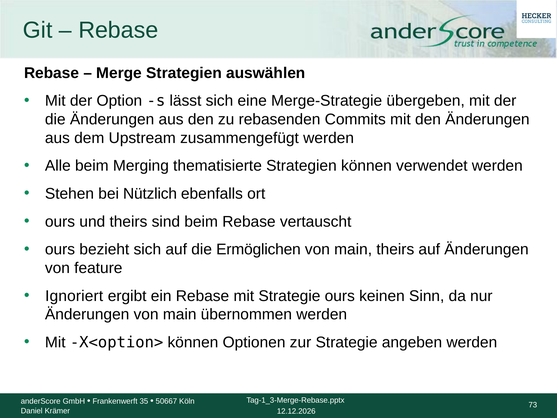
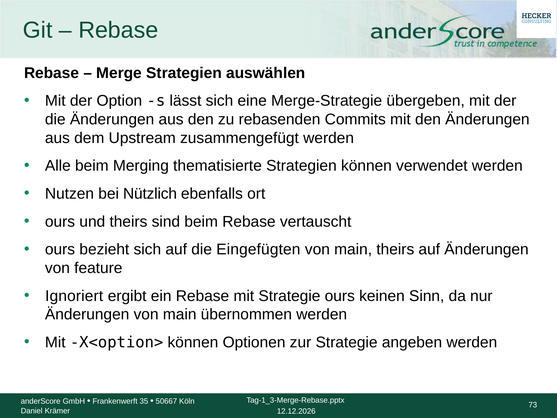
Stehen: Stehen -> Nutzen (69, 194)
Ermöglichen: Ermöglichen -> Eingefügten (258, 249)
